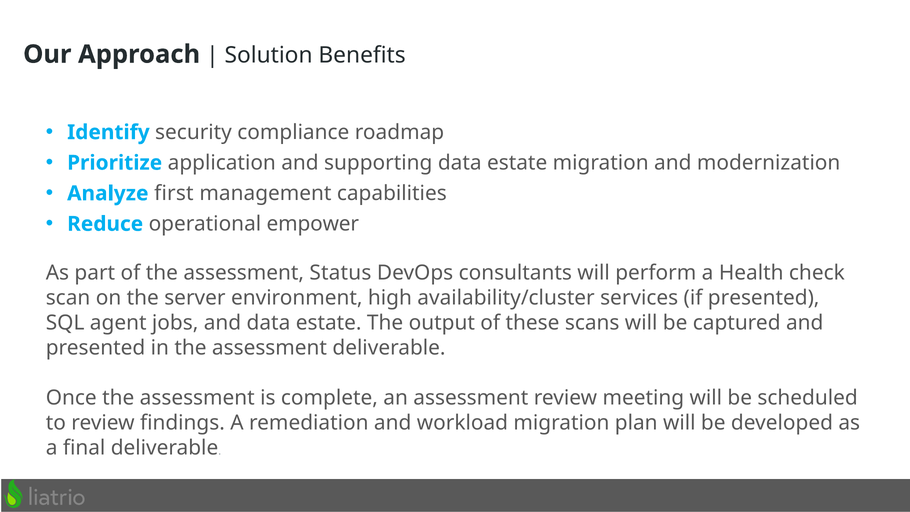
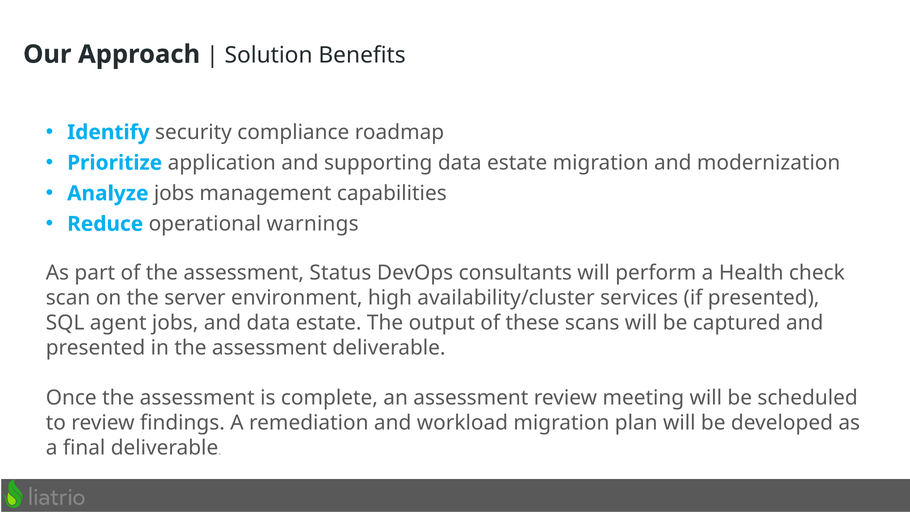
Analyze first: first -> jobs (174, 193)
empower: empower -> warnings (313, 224)
